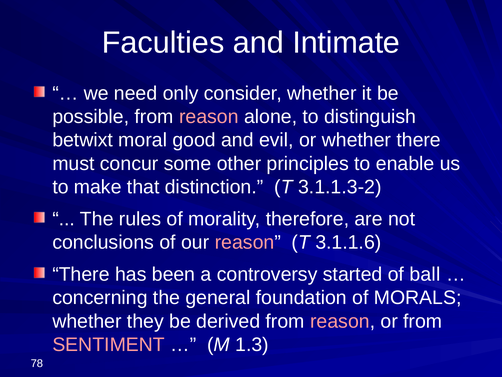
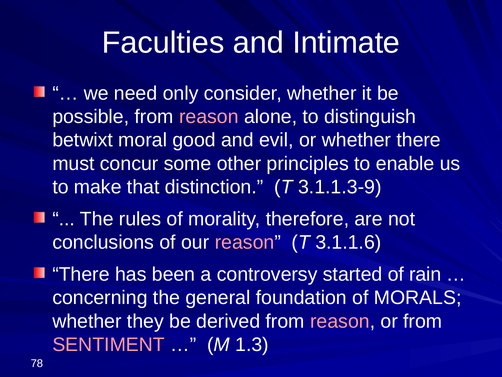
3.1.1.3‑2: 3.1.1.3‑2 -> 3.1.1.3‑9 (340, 187)
ball: ball -> rain (425, 274)
